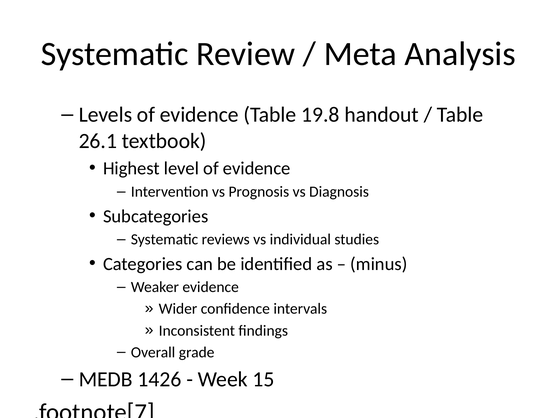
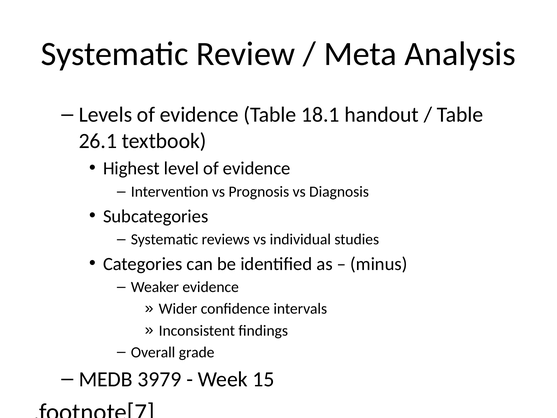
19.8: 19.8 -> 18.1 (320, 115)
1426: 1426 -> 3979 (160, 379)
